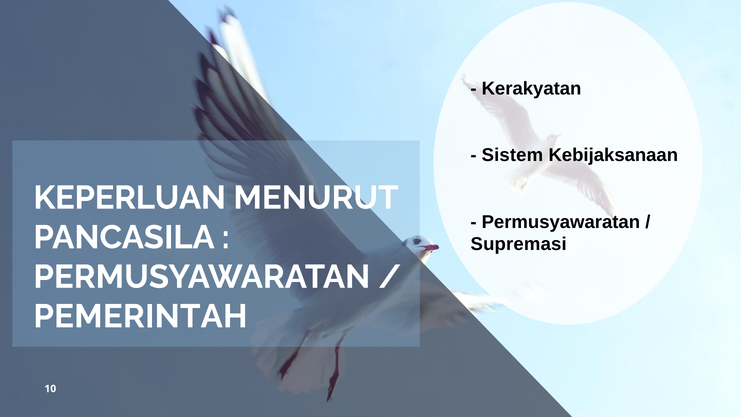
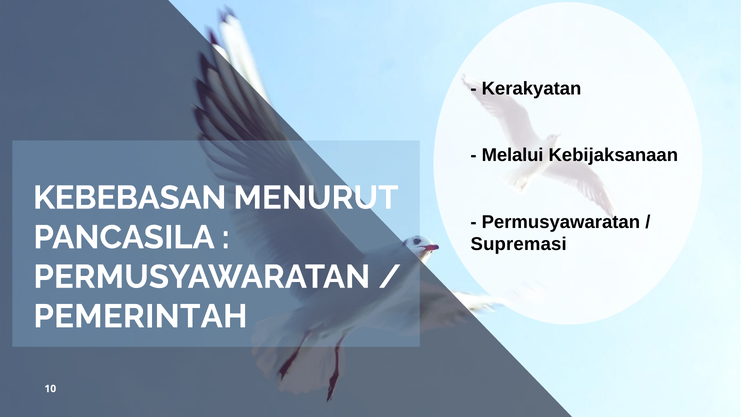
Sistem: Sistem -> Melalui (513, 155)
KEPERLUAN: KEPERLUAN -> KEBEBASAN (130, 198)
